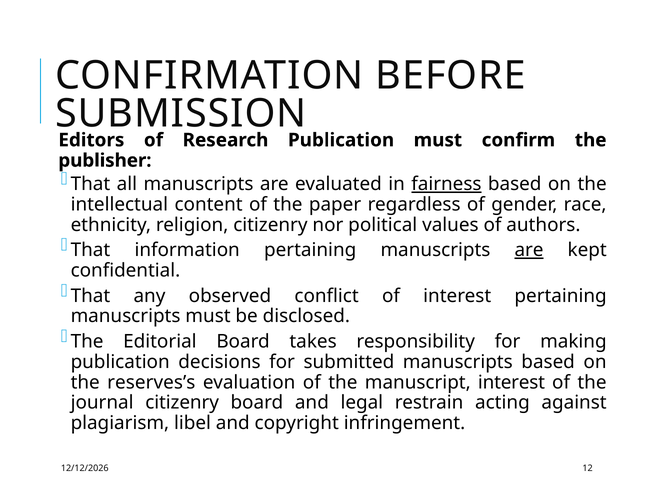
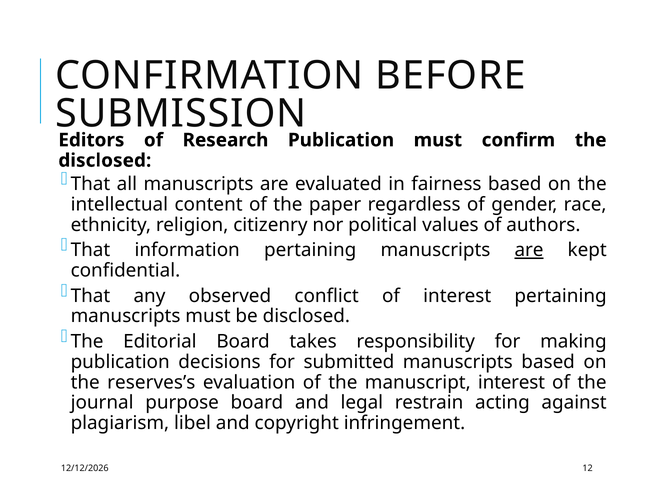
publisher: publisher -> disclosed (105, 161)
fairness underline: present -> none (446, 184)
journal citizenry: citizenry -> purpose (182, 403)
